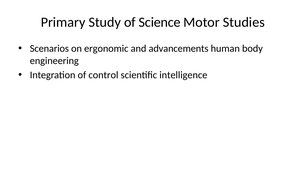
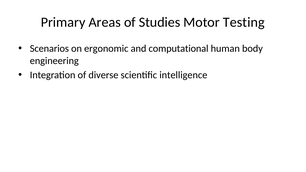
Study: Study -> Areas (105, 22)
Science: Science -> Studies (160, 22)
Studies: Studies -> Testing (244, 22)
advancements: advancements -> computational (179, 49)
control: control -> diverse (103, 75)
